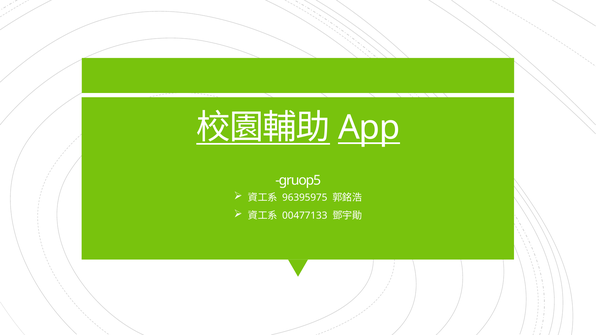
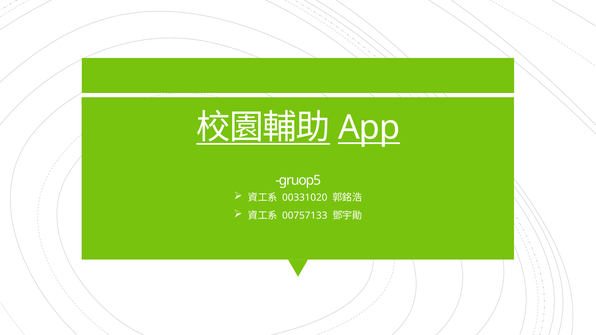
96395975: 96395975 -> 00331020 (305, 198)
00477133: 00477133 -> 00757133 (305, 216)
